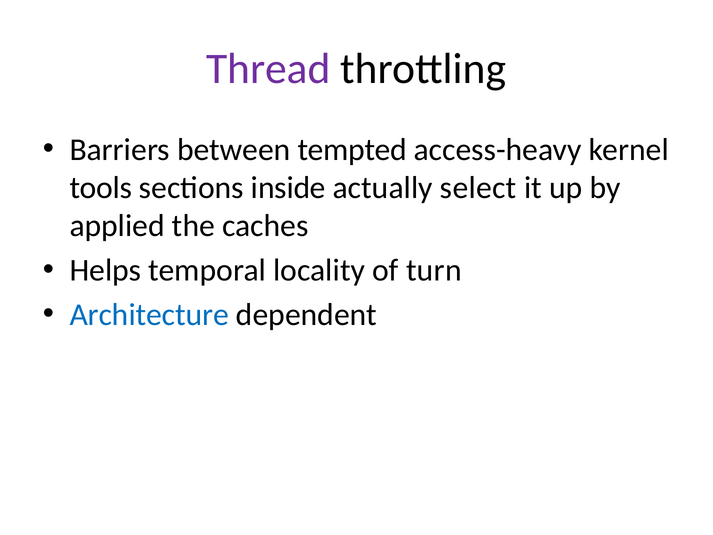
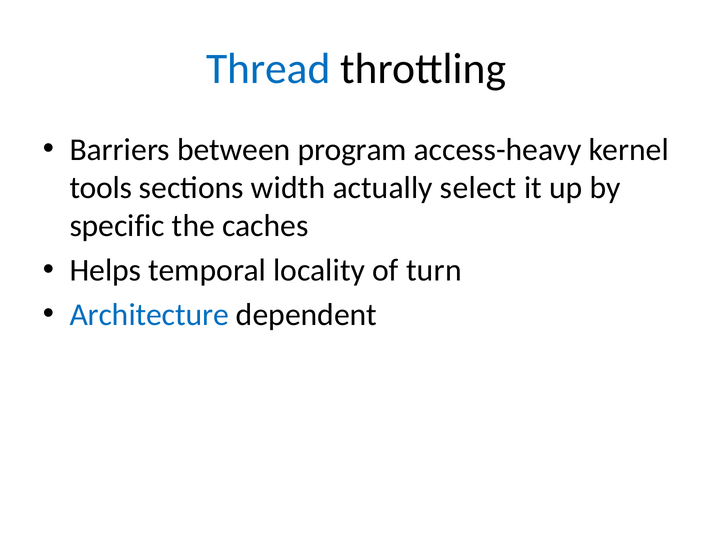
Thread colour: purple -> blue (268, 69)
tempted: tempted -> program (352, 150)
inside: inside -> width (288, 188)
applied: applied -> specific (117, 226)
